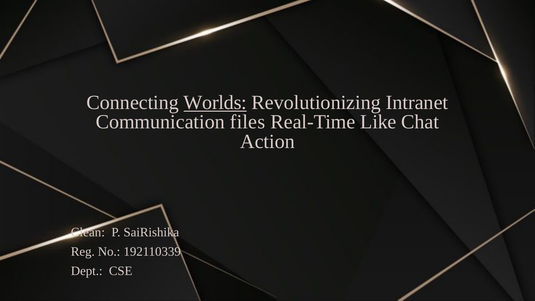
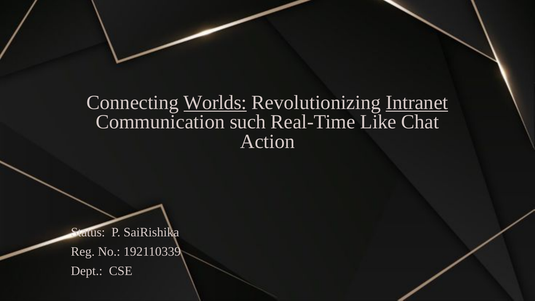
Intranet underline: none -> present (417, 103)
files: files -> such (248, 122)
Clean: Clean -> Status (88, 232)
